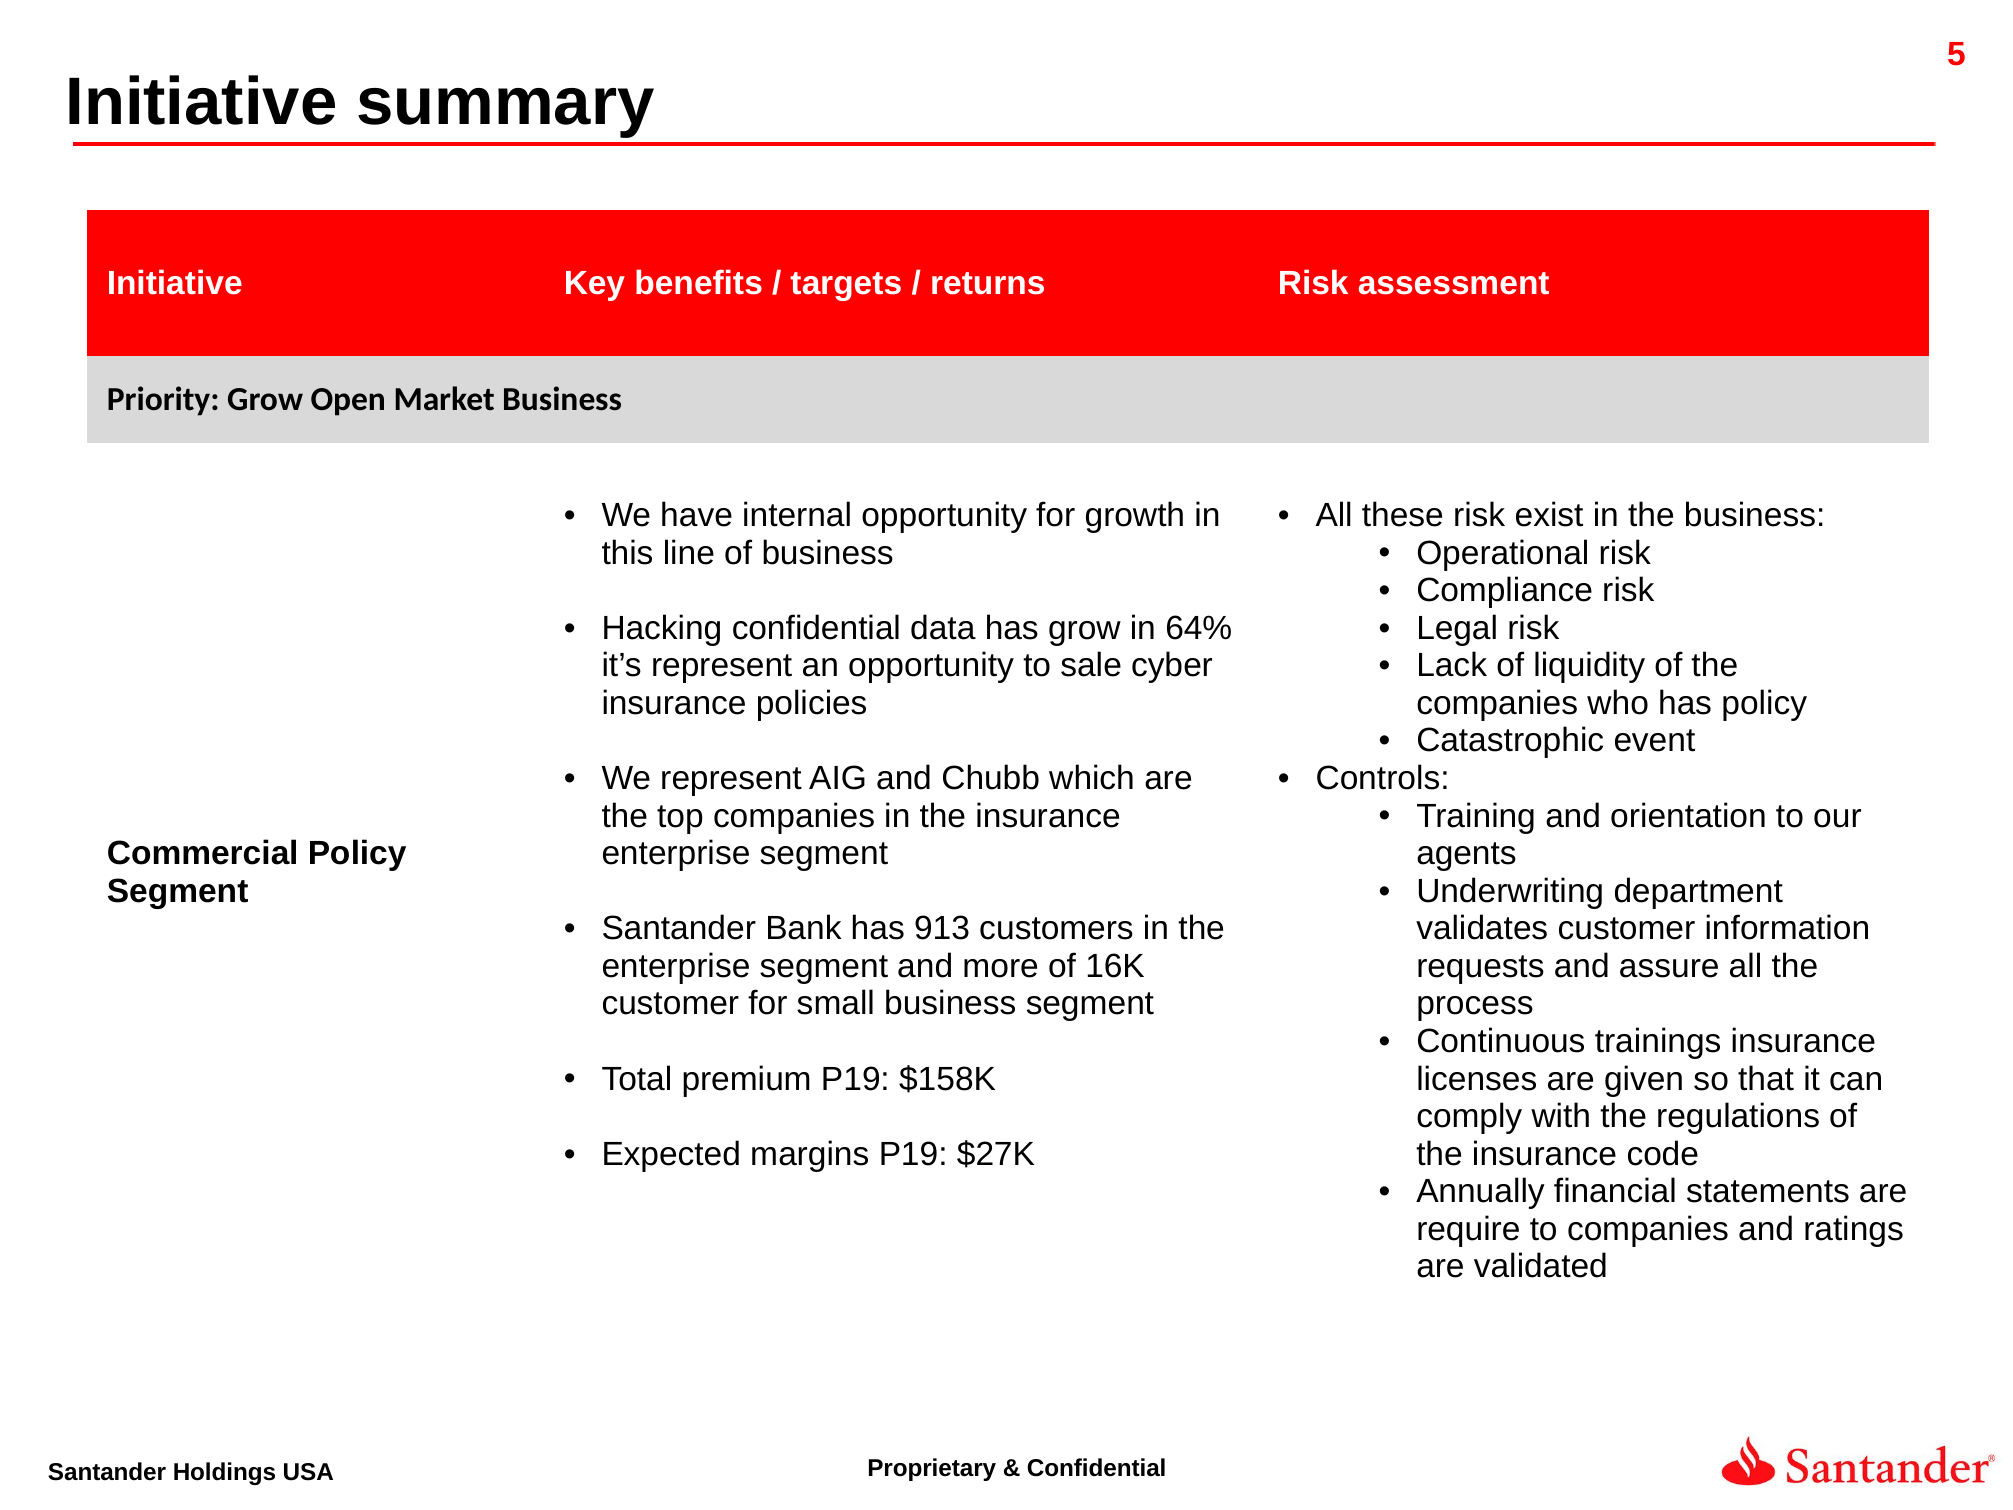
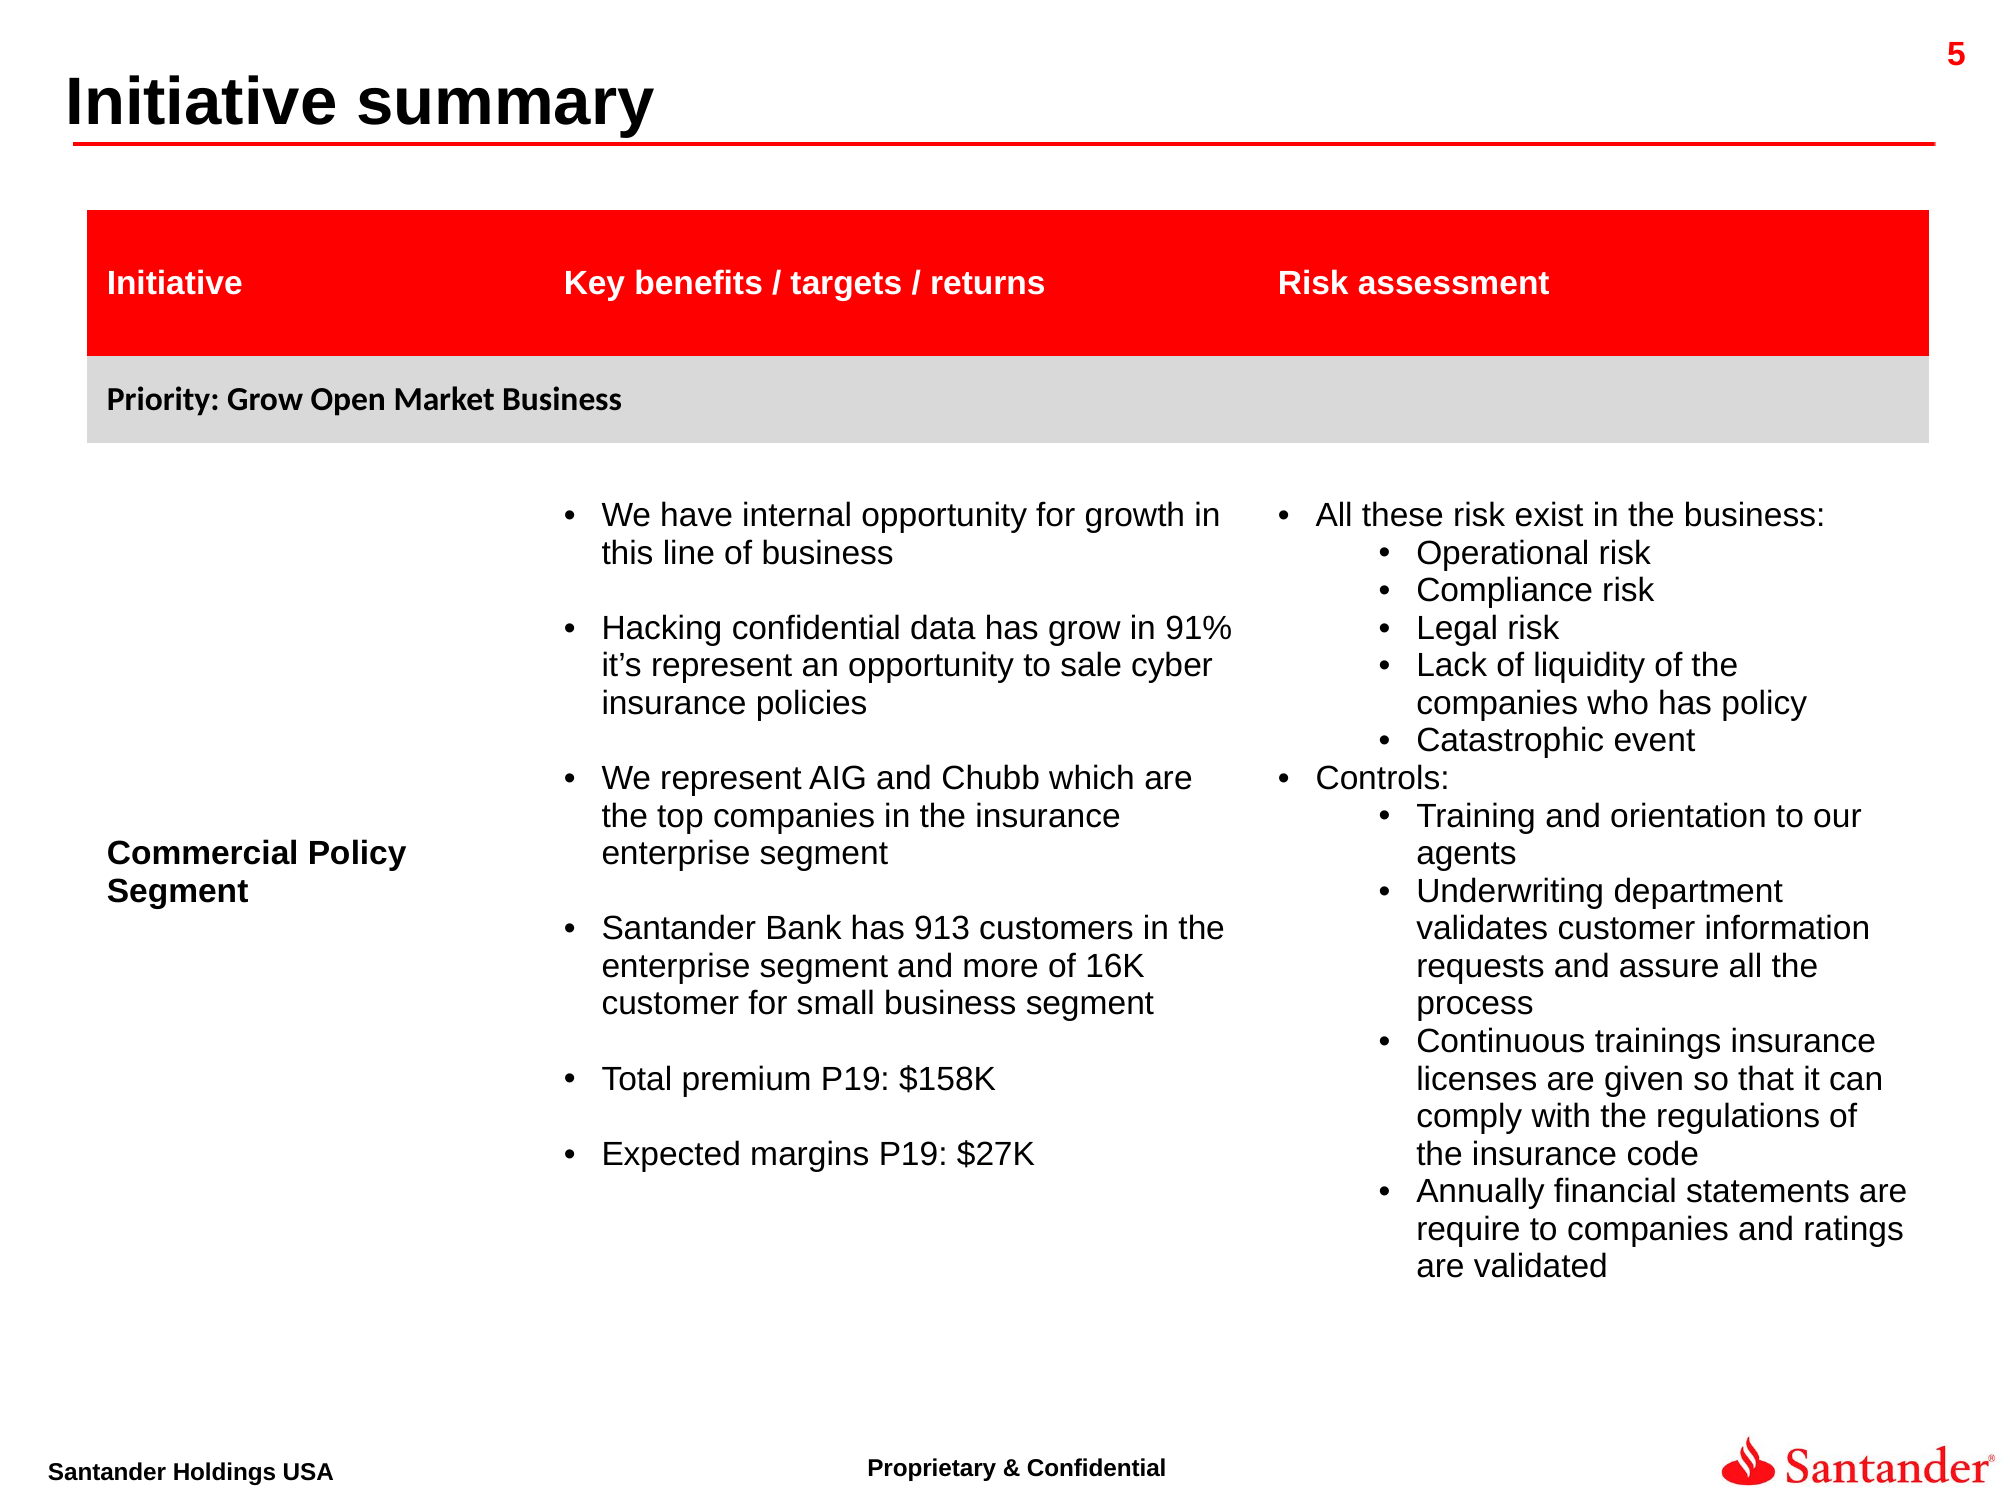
64%: 64% -> 91% (1199, 628)
